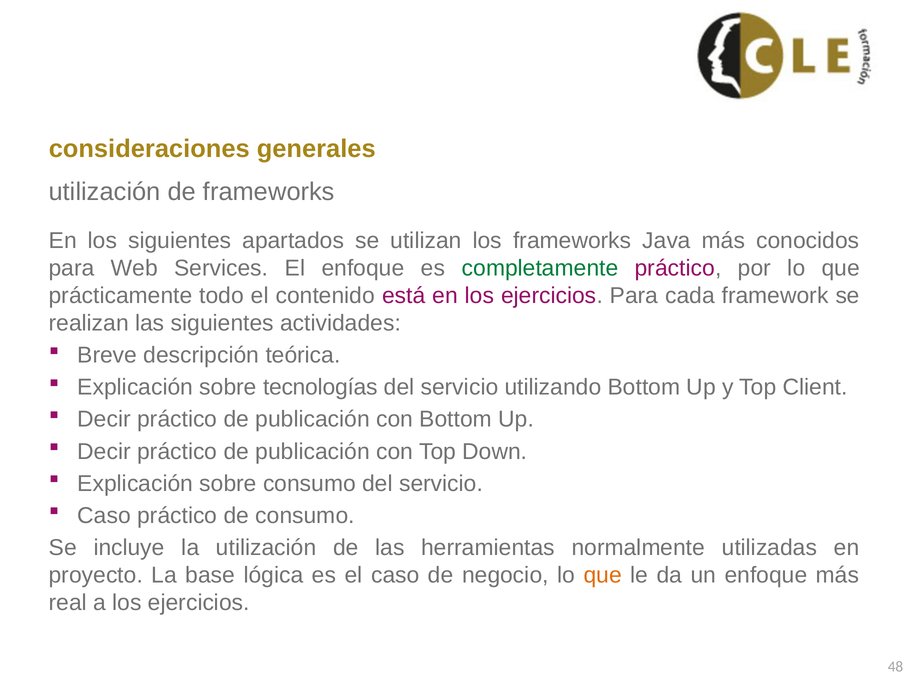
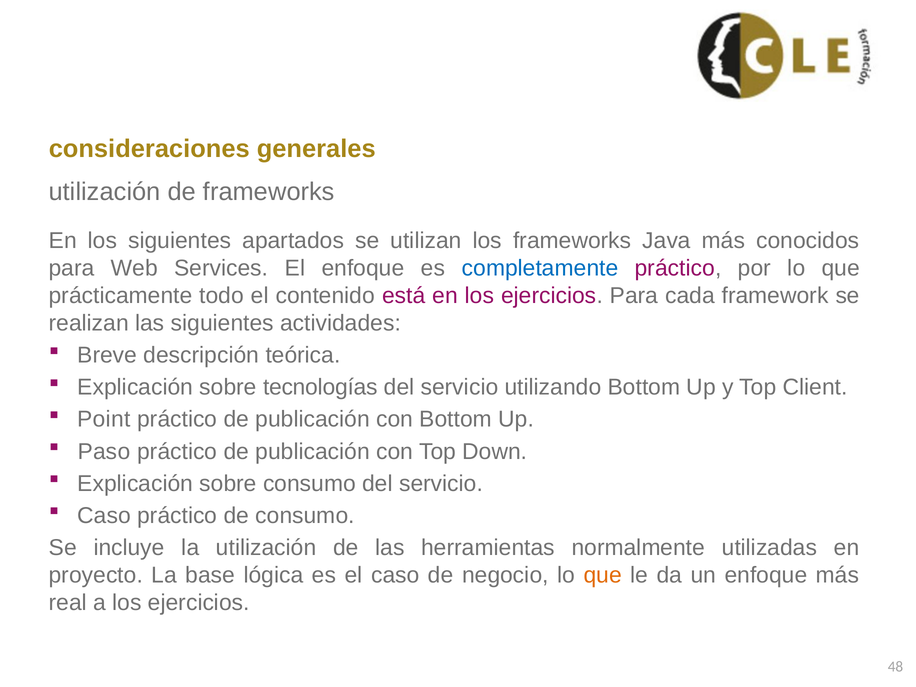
completamente colour: green -> blue (540, 268)
Decir: Decir -> Point (104, 419)
Decir: Decir -> Paso (104, 451)
